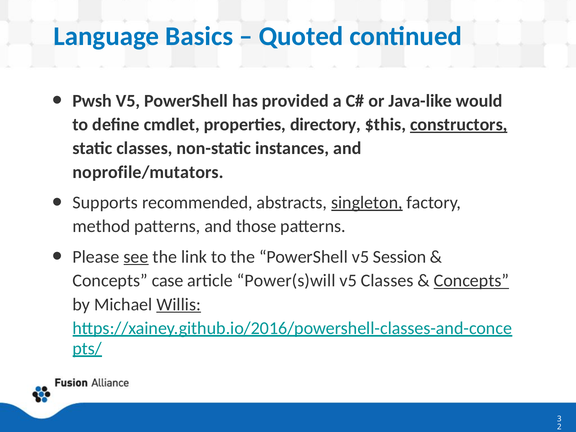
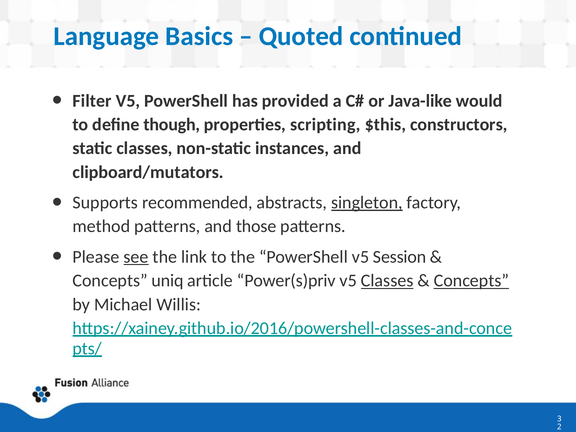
Pwsh: Pwsh -> Filter (92, 101)
cmdlet: cmdlet -> though (172, 125)
directory: directory -> scripting (325, 125)
constructors underline: present -> none (459, 125)
noprofile/mutators: noprofile/mutators -> clipboard/mutators (148, 172)
case: case -> uniq (168, 281)
Power(s)will: Power(s)will -> Power(s)priv (286, 281)
Classes underline: none -> present (387, 281)
Willis underline: present -> none (179, 304)
